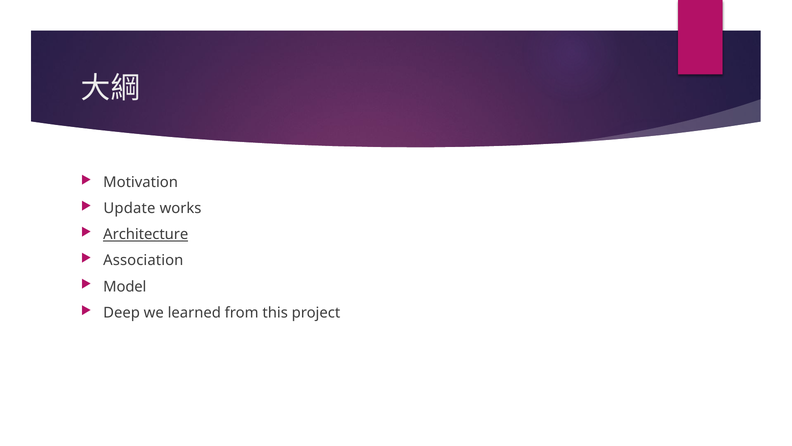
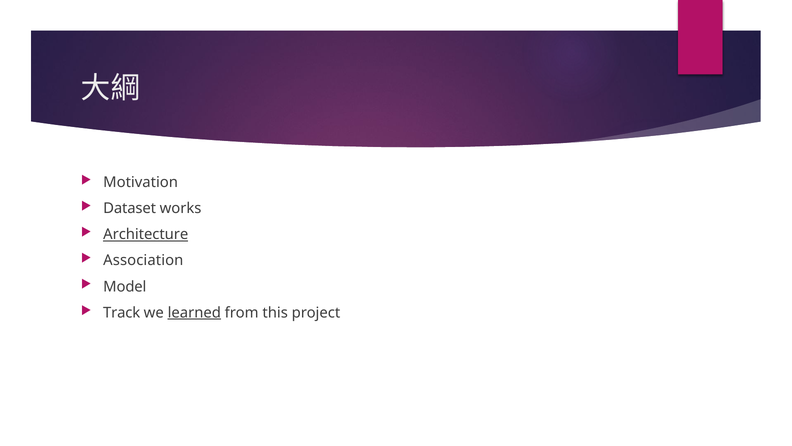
Update: Update -> Dataset (130, 208)
Deep: Deep -> Track (122, 312)
learned underline: none -> present (194, 312)
